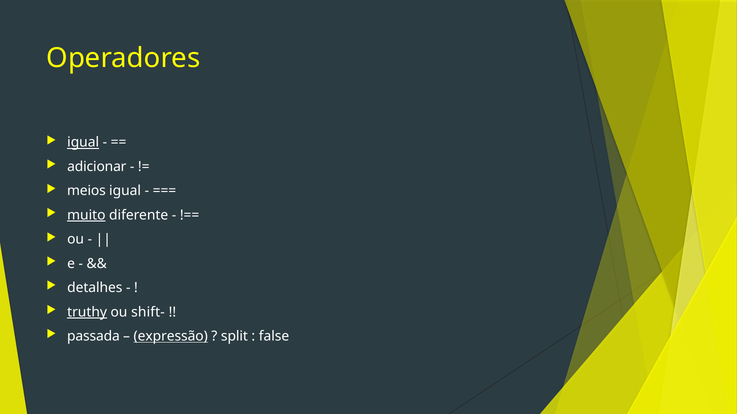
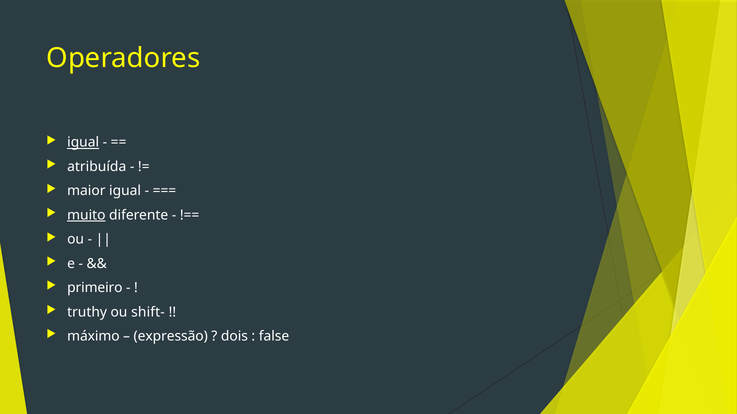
adicionar: adicionar -> atribuída (97, 167)
meios: meios -> maior (86, 191)
detalhes: detalhes -> primeiro (95, 288)
truthy underline: present -> none (87, 312)
passada: passada -> máximo (93, 337)
expressão underline: present -> none (171, 337)
split: split -> dois (234, 337)
